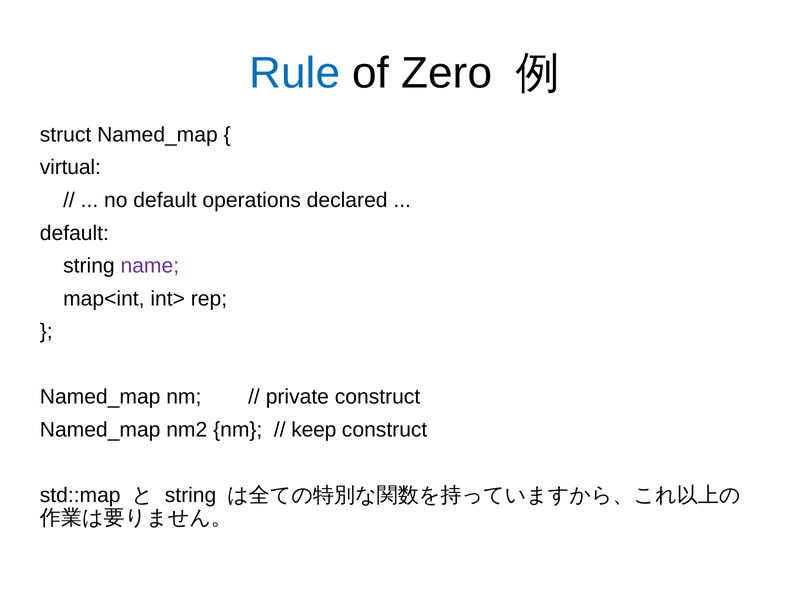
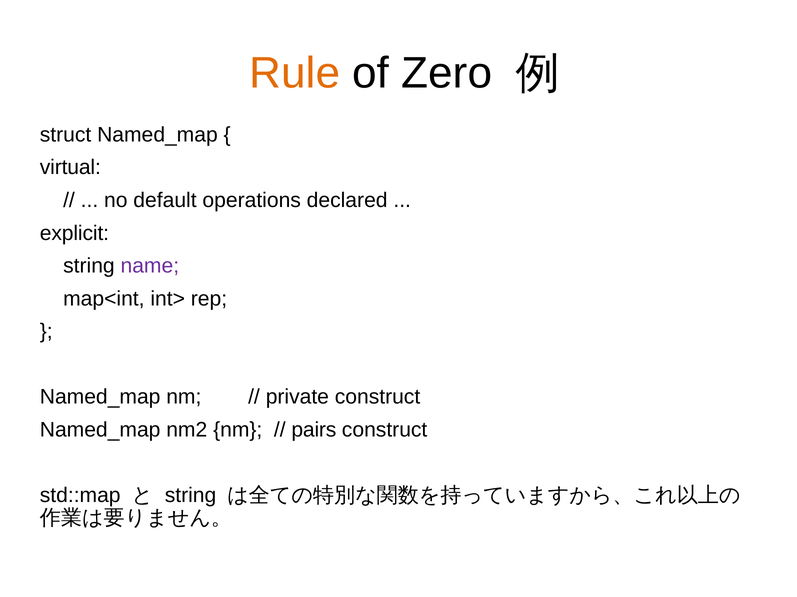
Rule colour: blue -> orange (295, 73)
default: default -> explicit (74, 233)
keep: keep -> pairs (314, 430)
